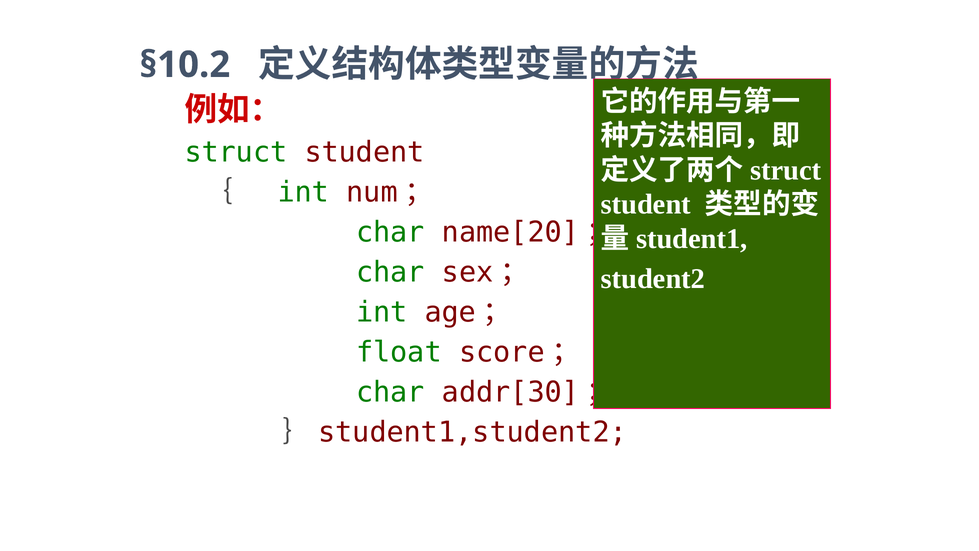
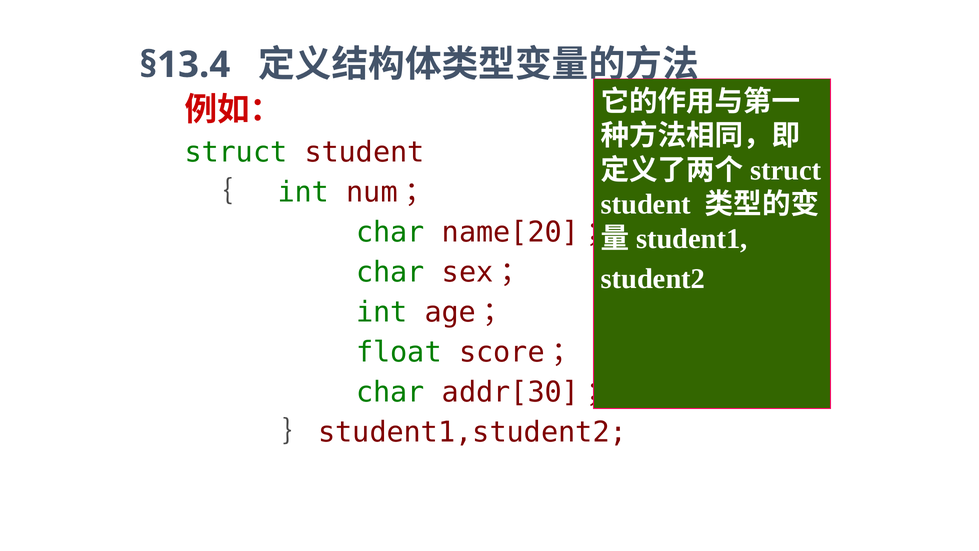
§10.2: §10.2 -> §13.4 (185, 65)
